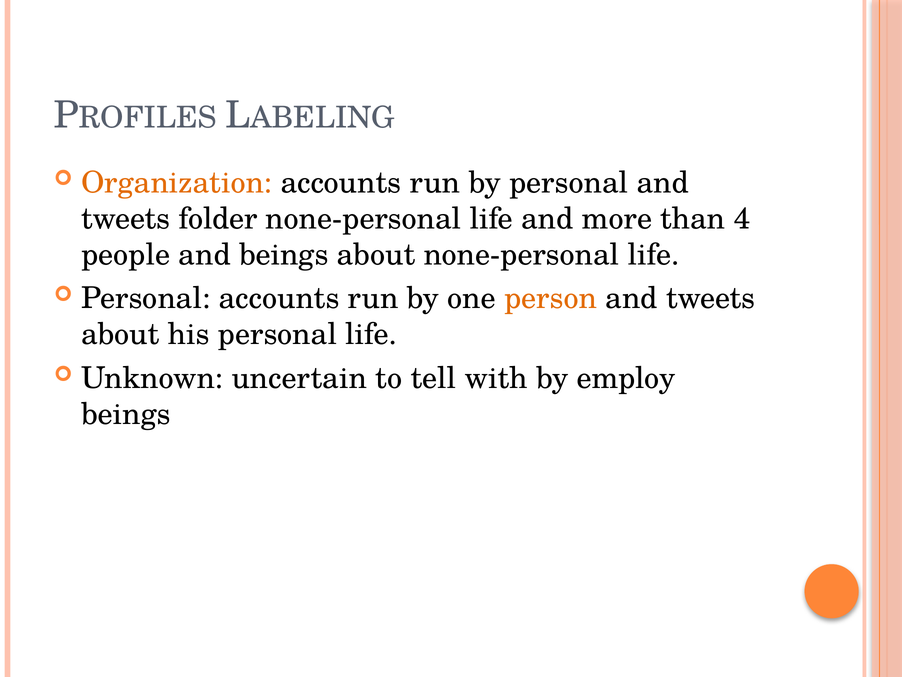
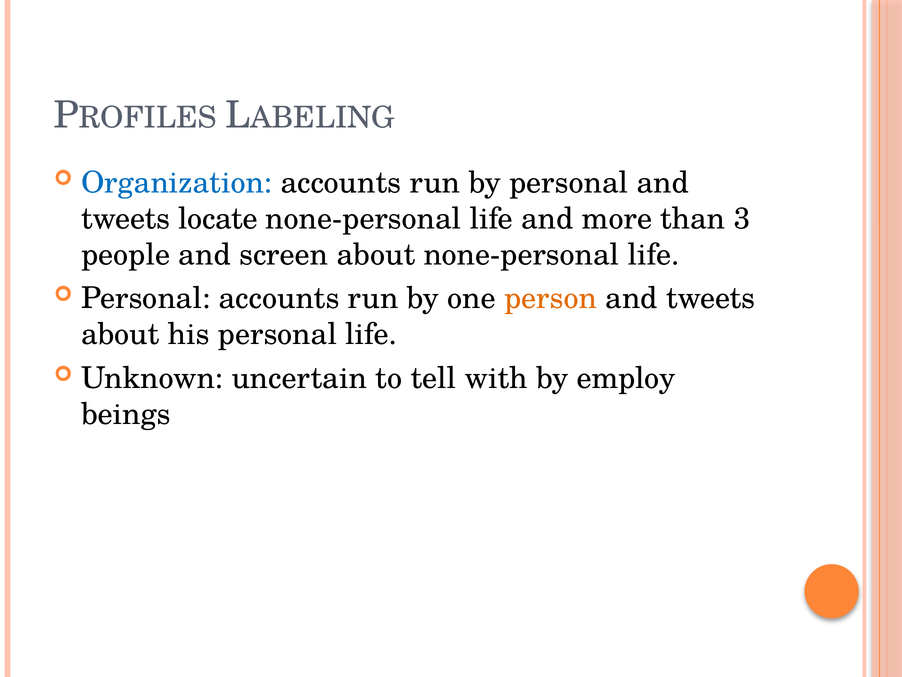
Organization colour: orange -> blue (177, 182)
folder: folder -> locate (218, 219)
4: 4 -> 3 (742, 219)
and beings: beings -> screen (284, 255)
